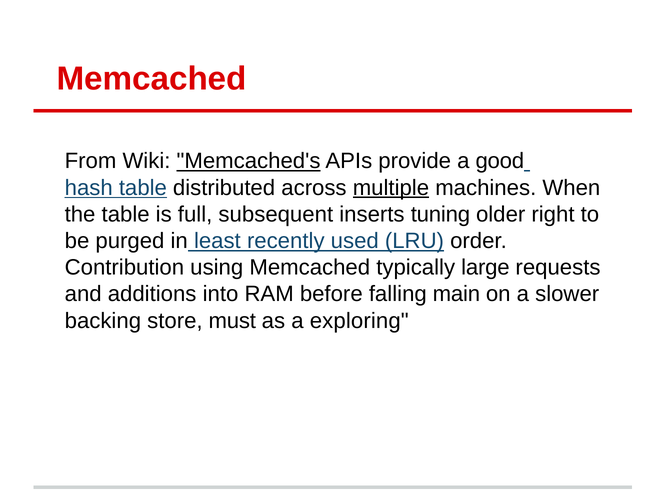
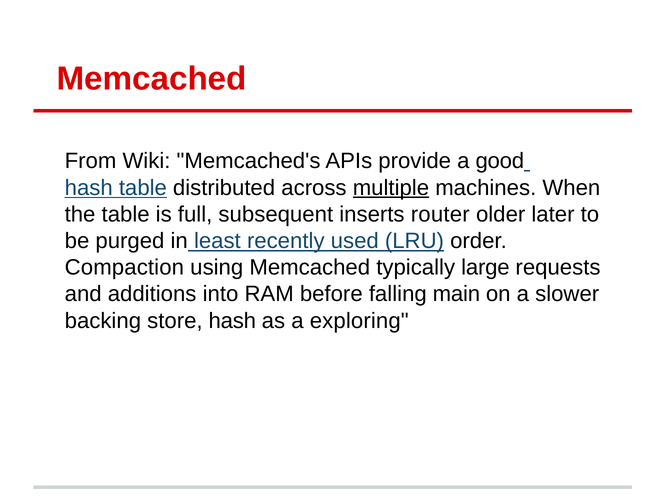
Memcached's underline: present -> none (249, 161)
tuning: tuning -> router (440, 214)
right: right -> later (553, 214)
Contribution: Contribution -> Compaction (124, 267)
store must: must -> hash (232, 321)
